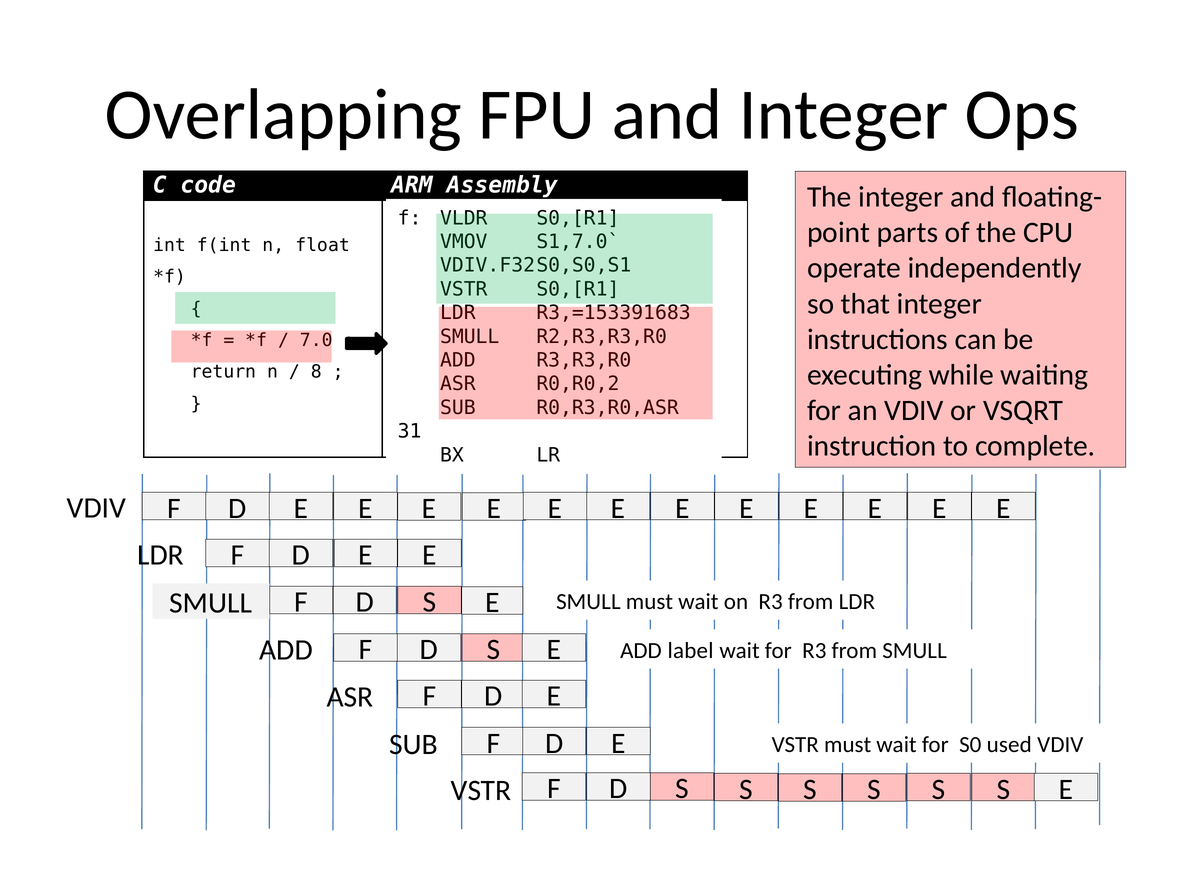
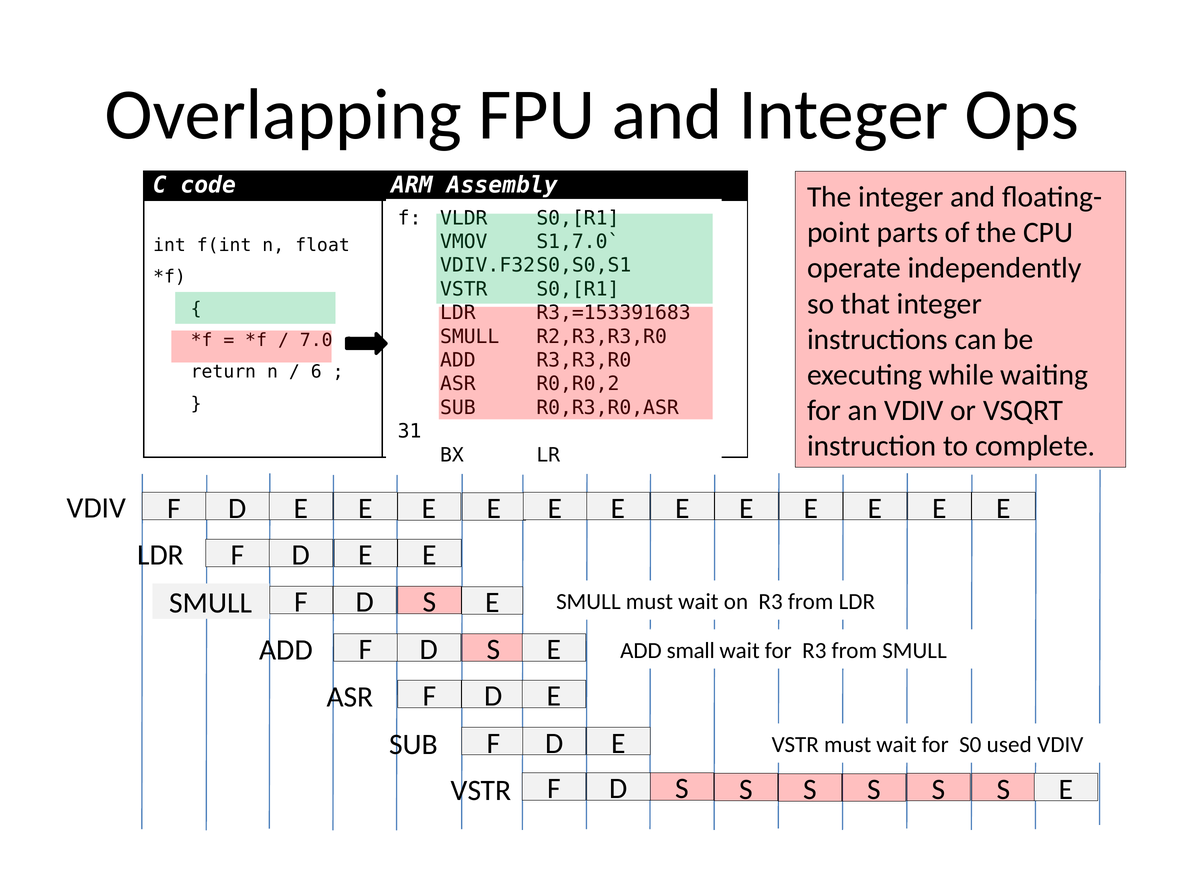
8: 8 -> 6 (316, 372)
label: label -> small (691, 650)
